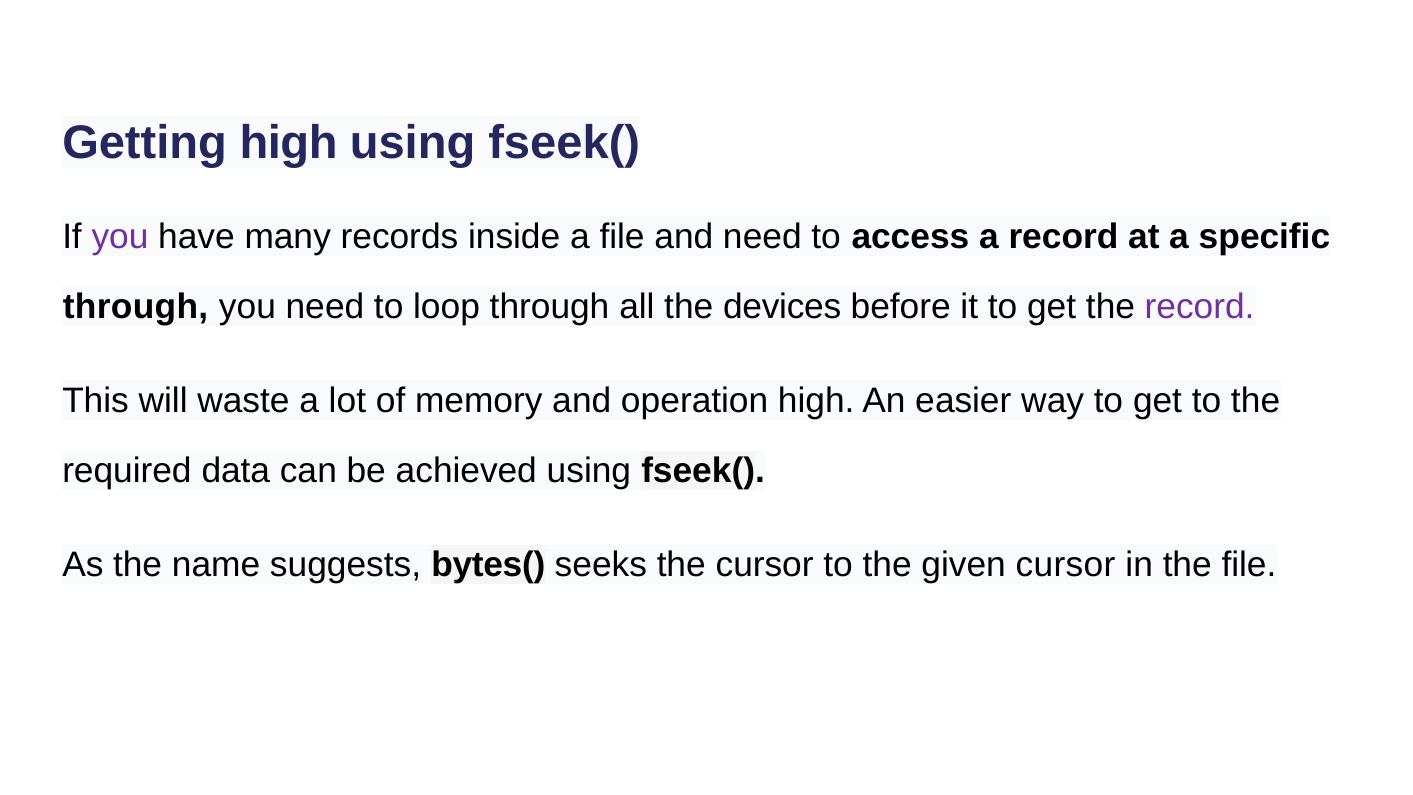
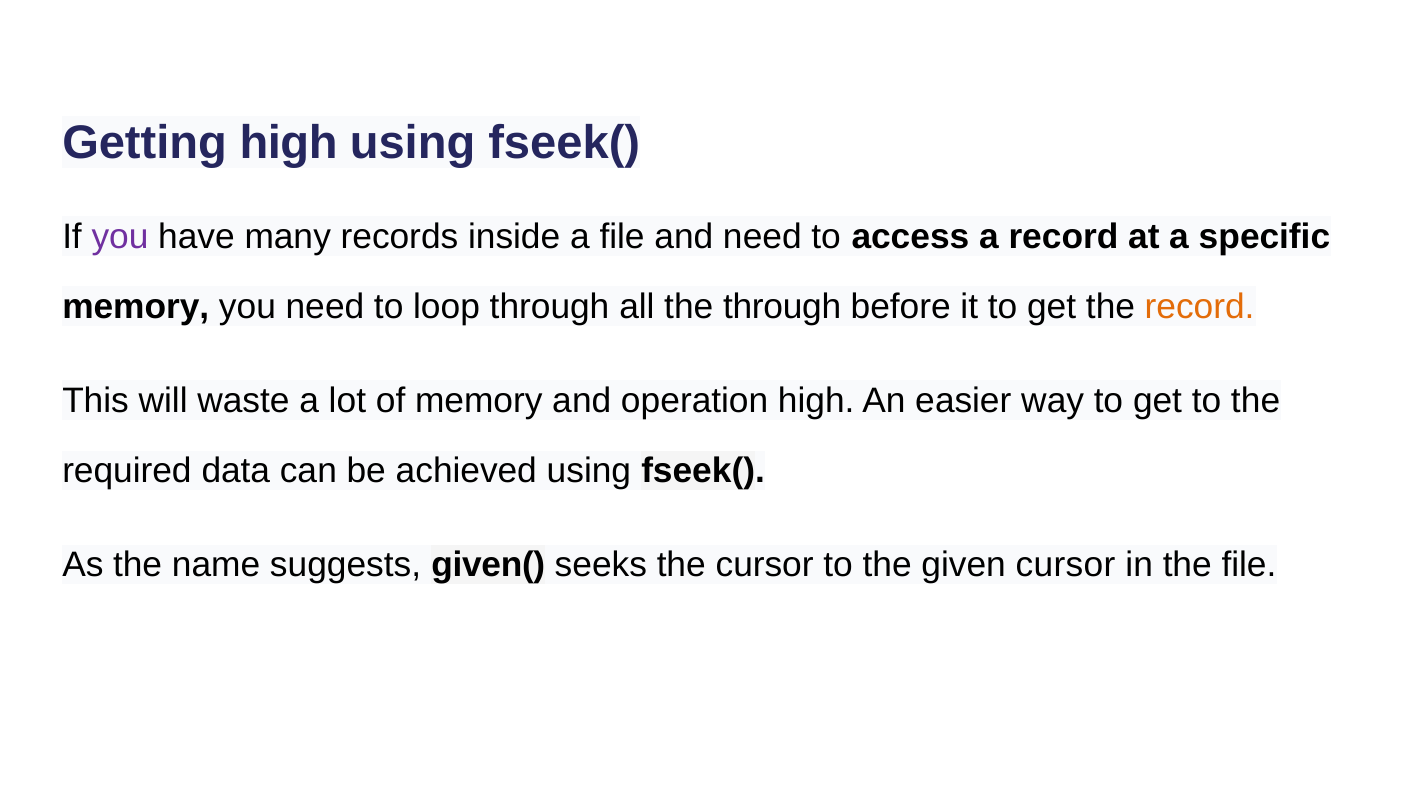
through: through -> memory (136, 307)
the devices: devices -> through (782, 307)
record colour: purple -> orange (1200, 307)
bytes(: bytes( -> given( (488, 565)
